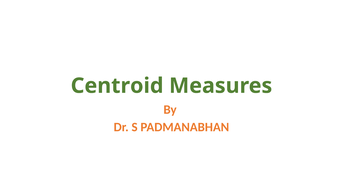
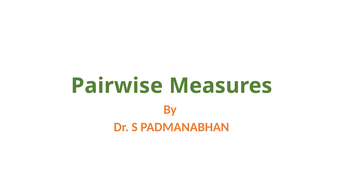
Centroid: Centroid -> Pairwise (117, 86)
